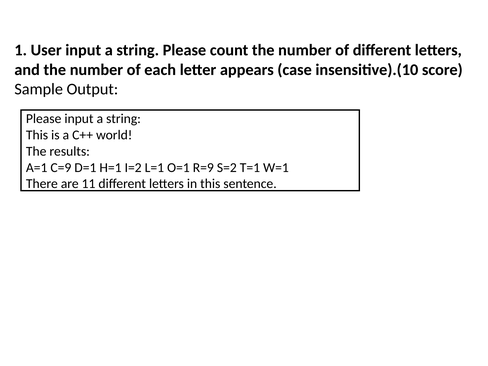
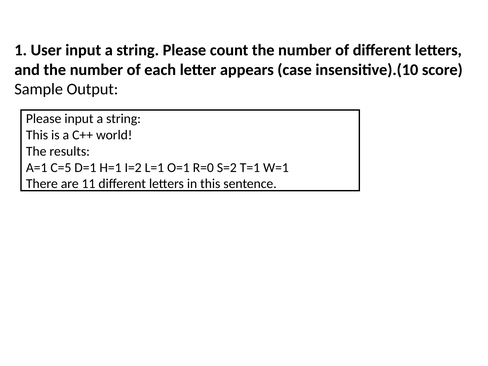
C=9: C=9 -> C=5 (61, 168)
R=9: R=9 -> R=0 (203, 168)
